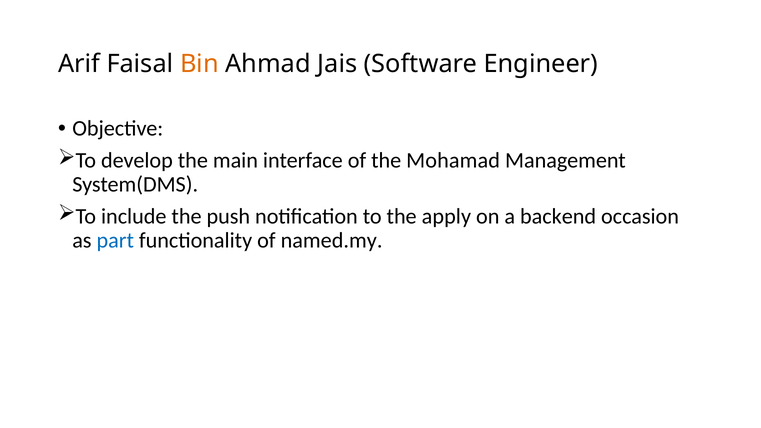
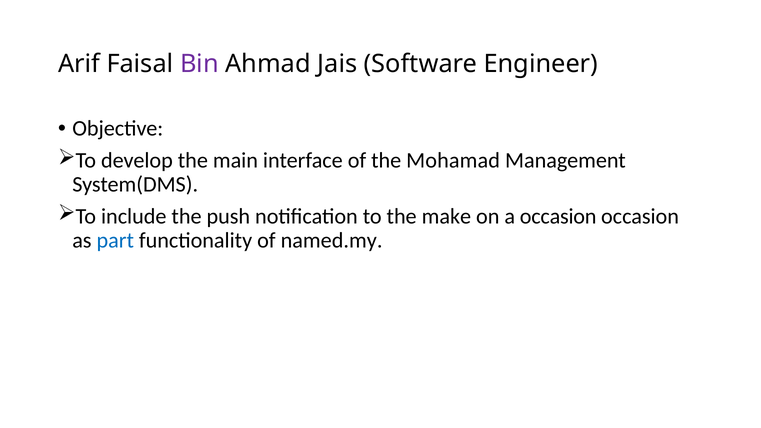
Bin colour: orange -> purple (199, 64)
apply: apply -> make (446, 216)
a backend: backend -> occasion (558, 216)
